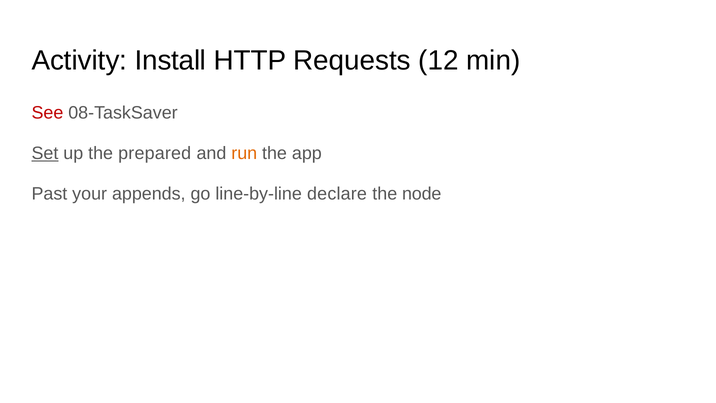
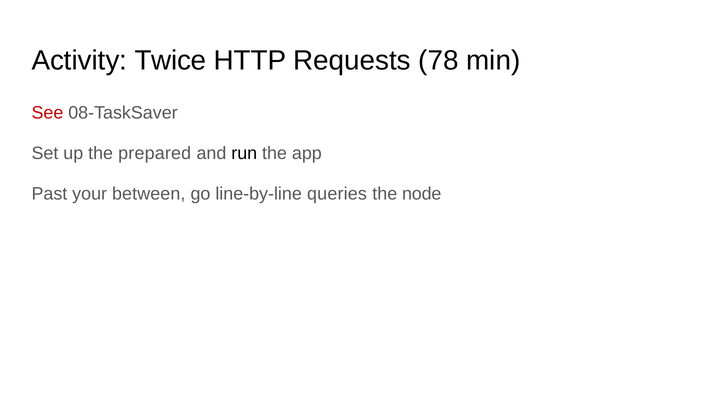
Install: Install -> Twice (171, 61)
12: 12 -> 78 (438, 61)
Set underline: present -> none (45, 153)
run colour: orange -> black (244, 153)
appends: appends -> between (149, 194)
declare: declare -> queries (337, 194)
